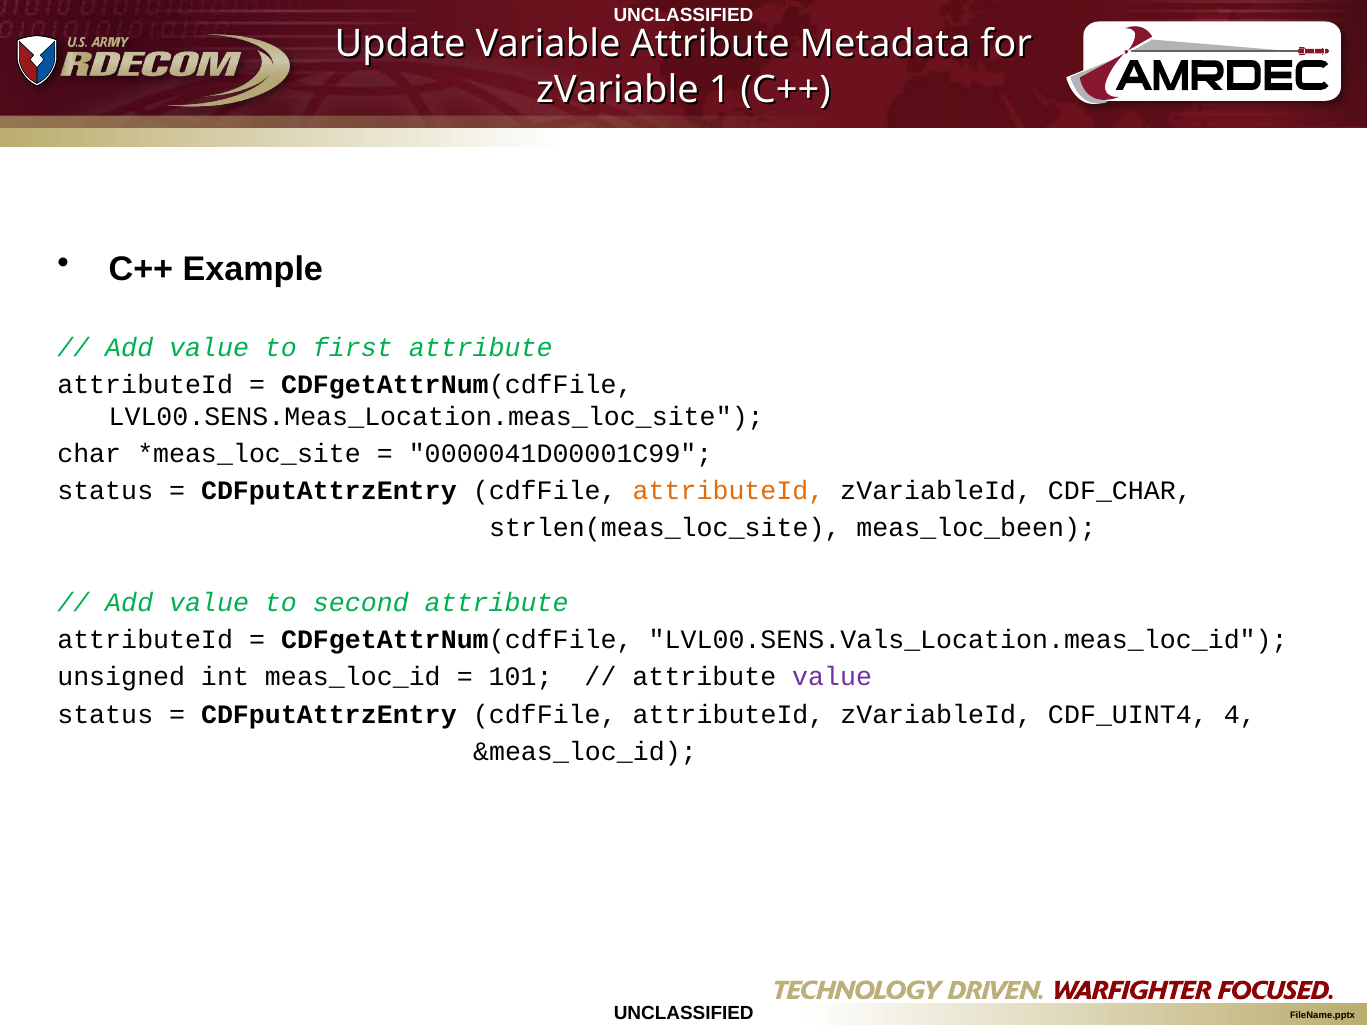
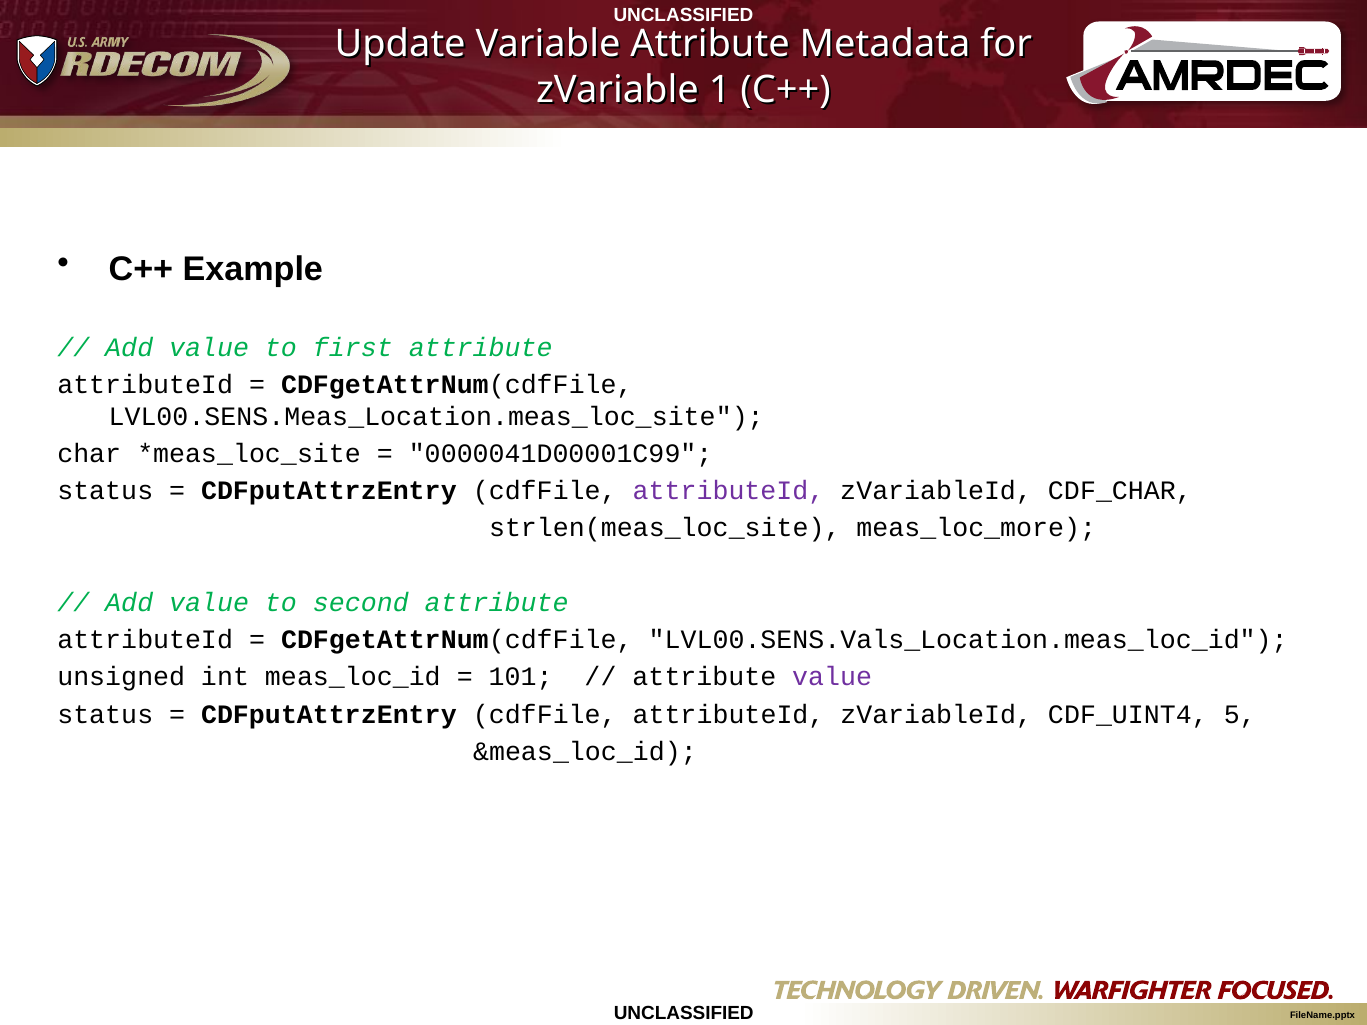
attributeId colour: orange -> purple (728, 491)
meas_loc_been: meas_loc_been -> meas_loc_more (976, 528)
4: 4 -> 5 (1240, 715)
